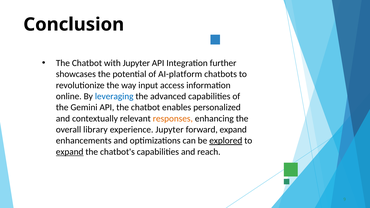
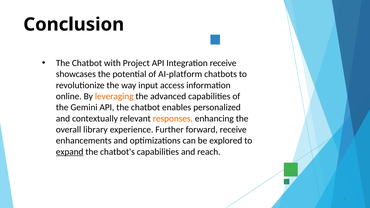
with Jupyter: Jupyter -> Project (136, 63)
Integration further: further -> receive (223, 63)
leveraging colour: blue -> orange (114, 96)
experience Jupyter: Jupyter -> Further (170, 130)
forward expand: expand -> receive (233, 130)
explored underline: present -> none (226, 141)
